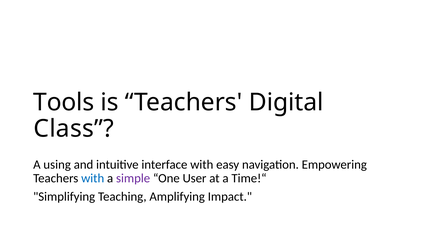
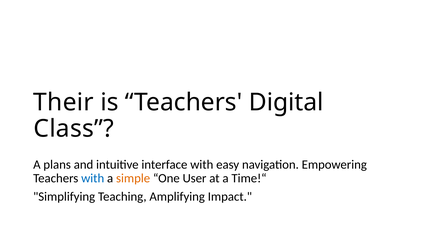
Tools: Tools -> Their (63, 102)
using: using -> plans (57, 165)
simple colour: purple -> orange (133, 179)
